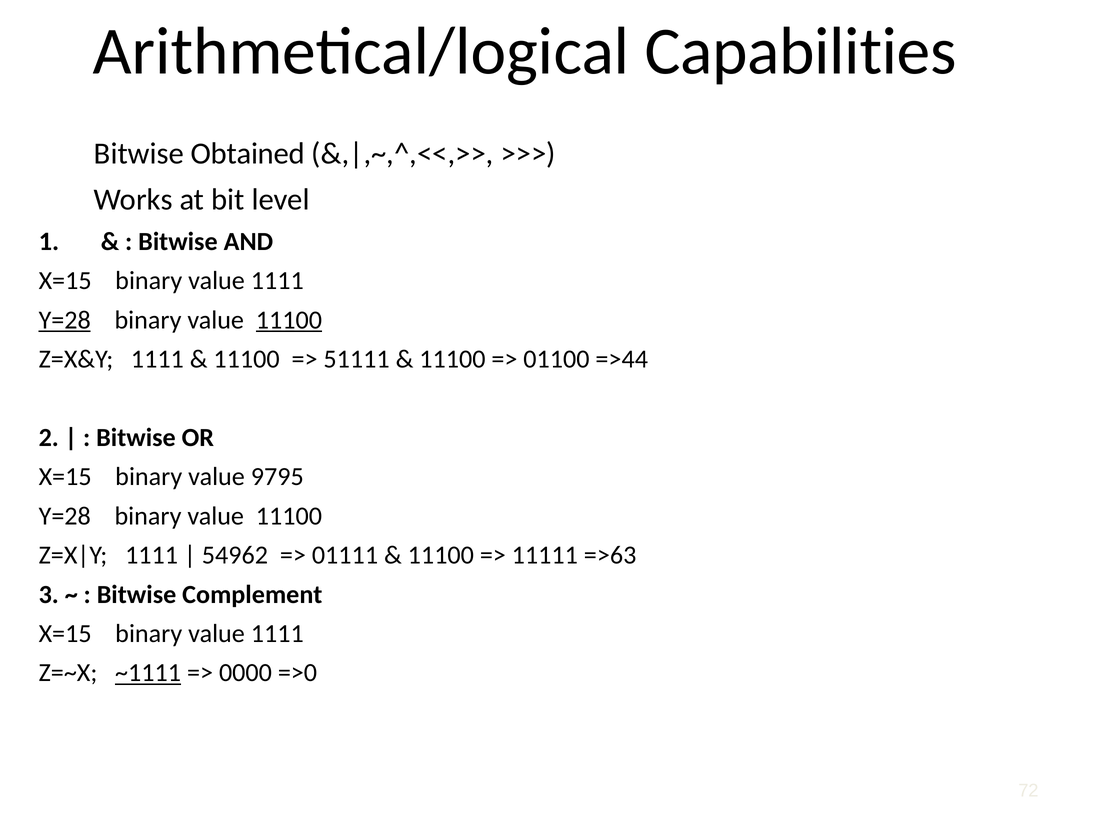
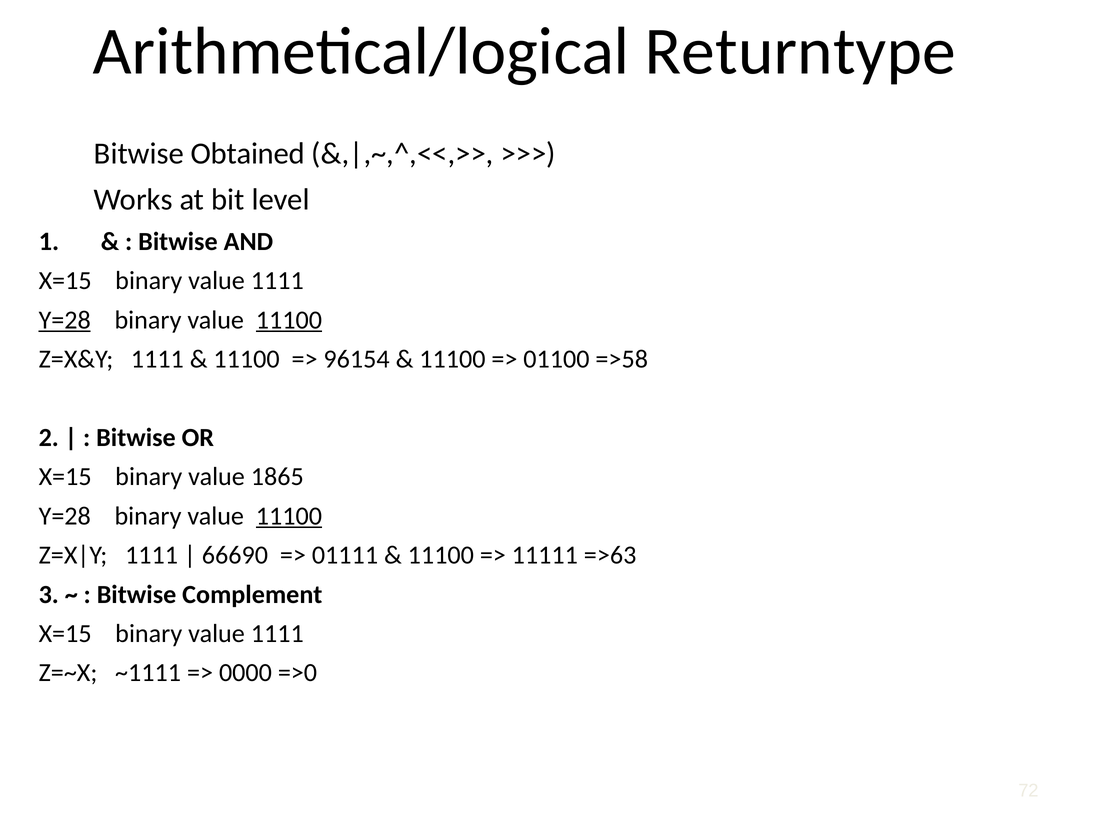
Capabilities: Capabilities -> Returntype (800, 51)
51111: 51111 -> 96154 (357, 360)
=>44: =>44 -> =>58 (622, 360)
9795: 9795 -> 1865 (277, 477)
11100 underline: none -> present (289, 517)
54962: 54962 -> 66690 (235, 556)
~1111 underline: present -> none (148, 673)
